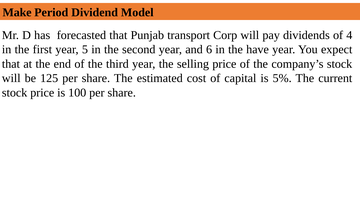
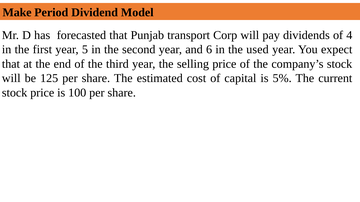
have: have -> used (257, 50)
